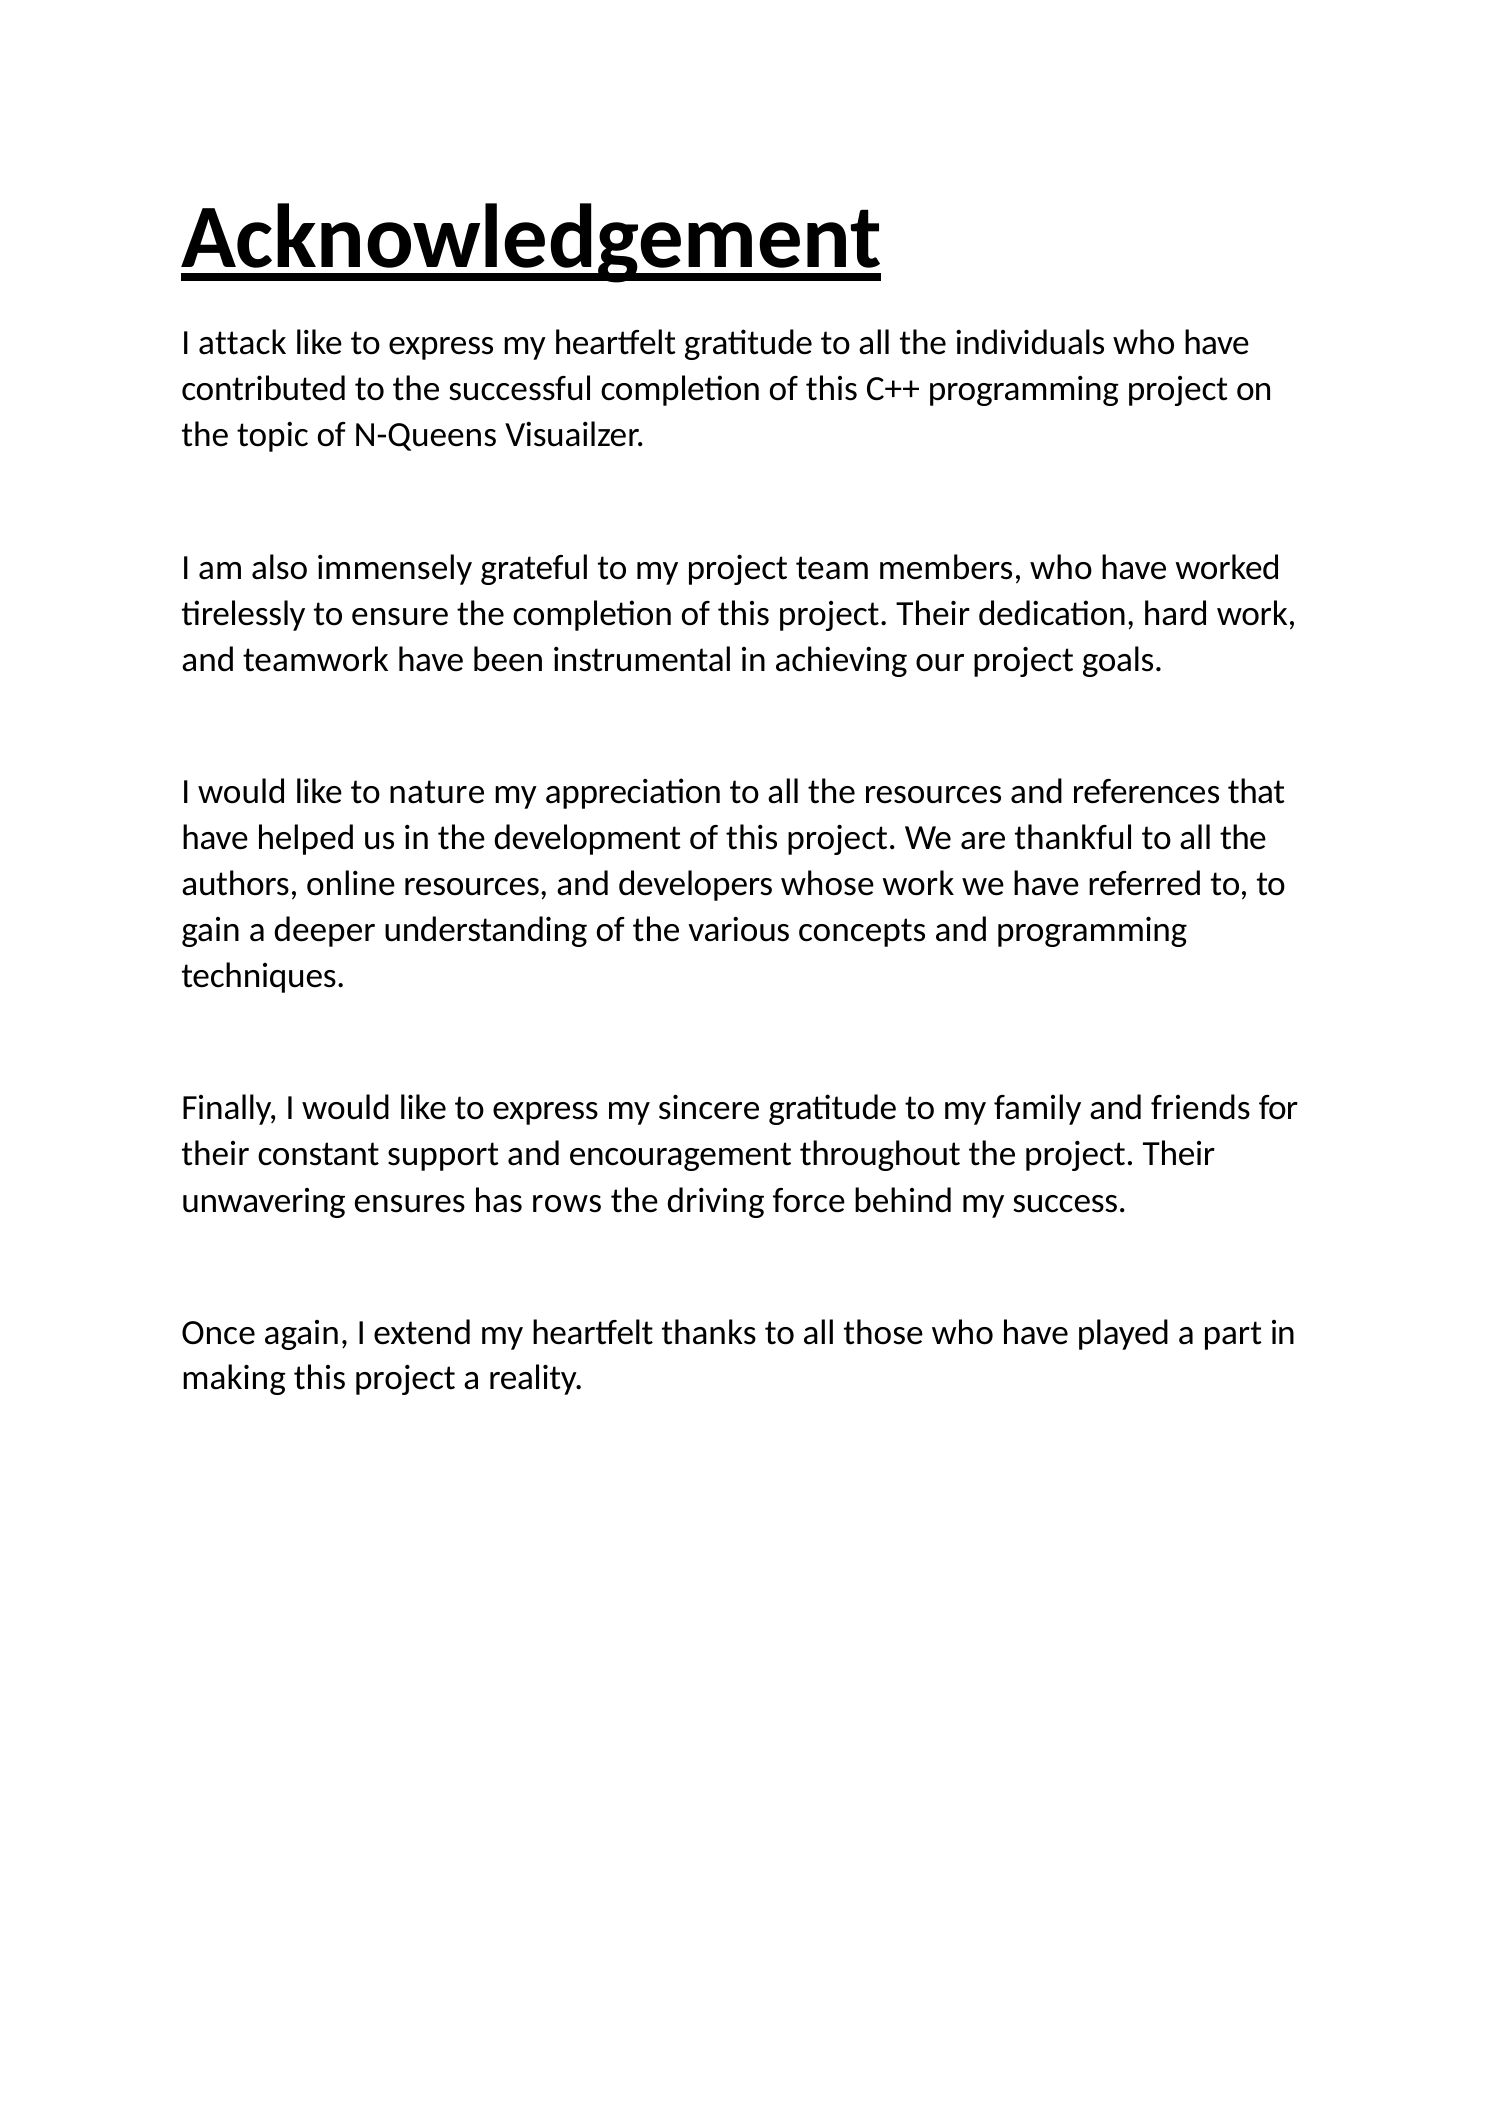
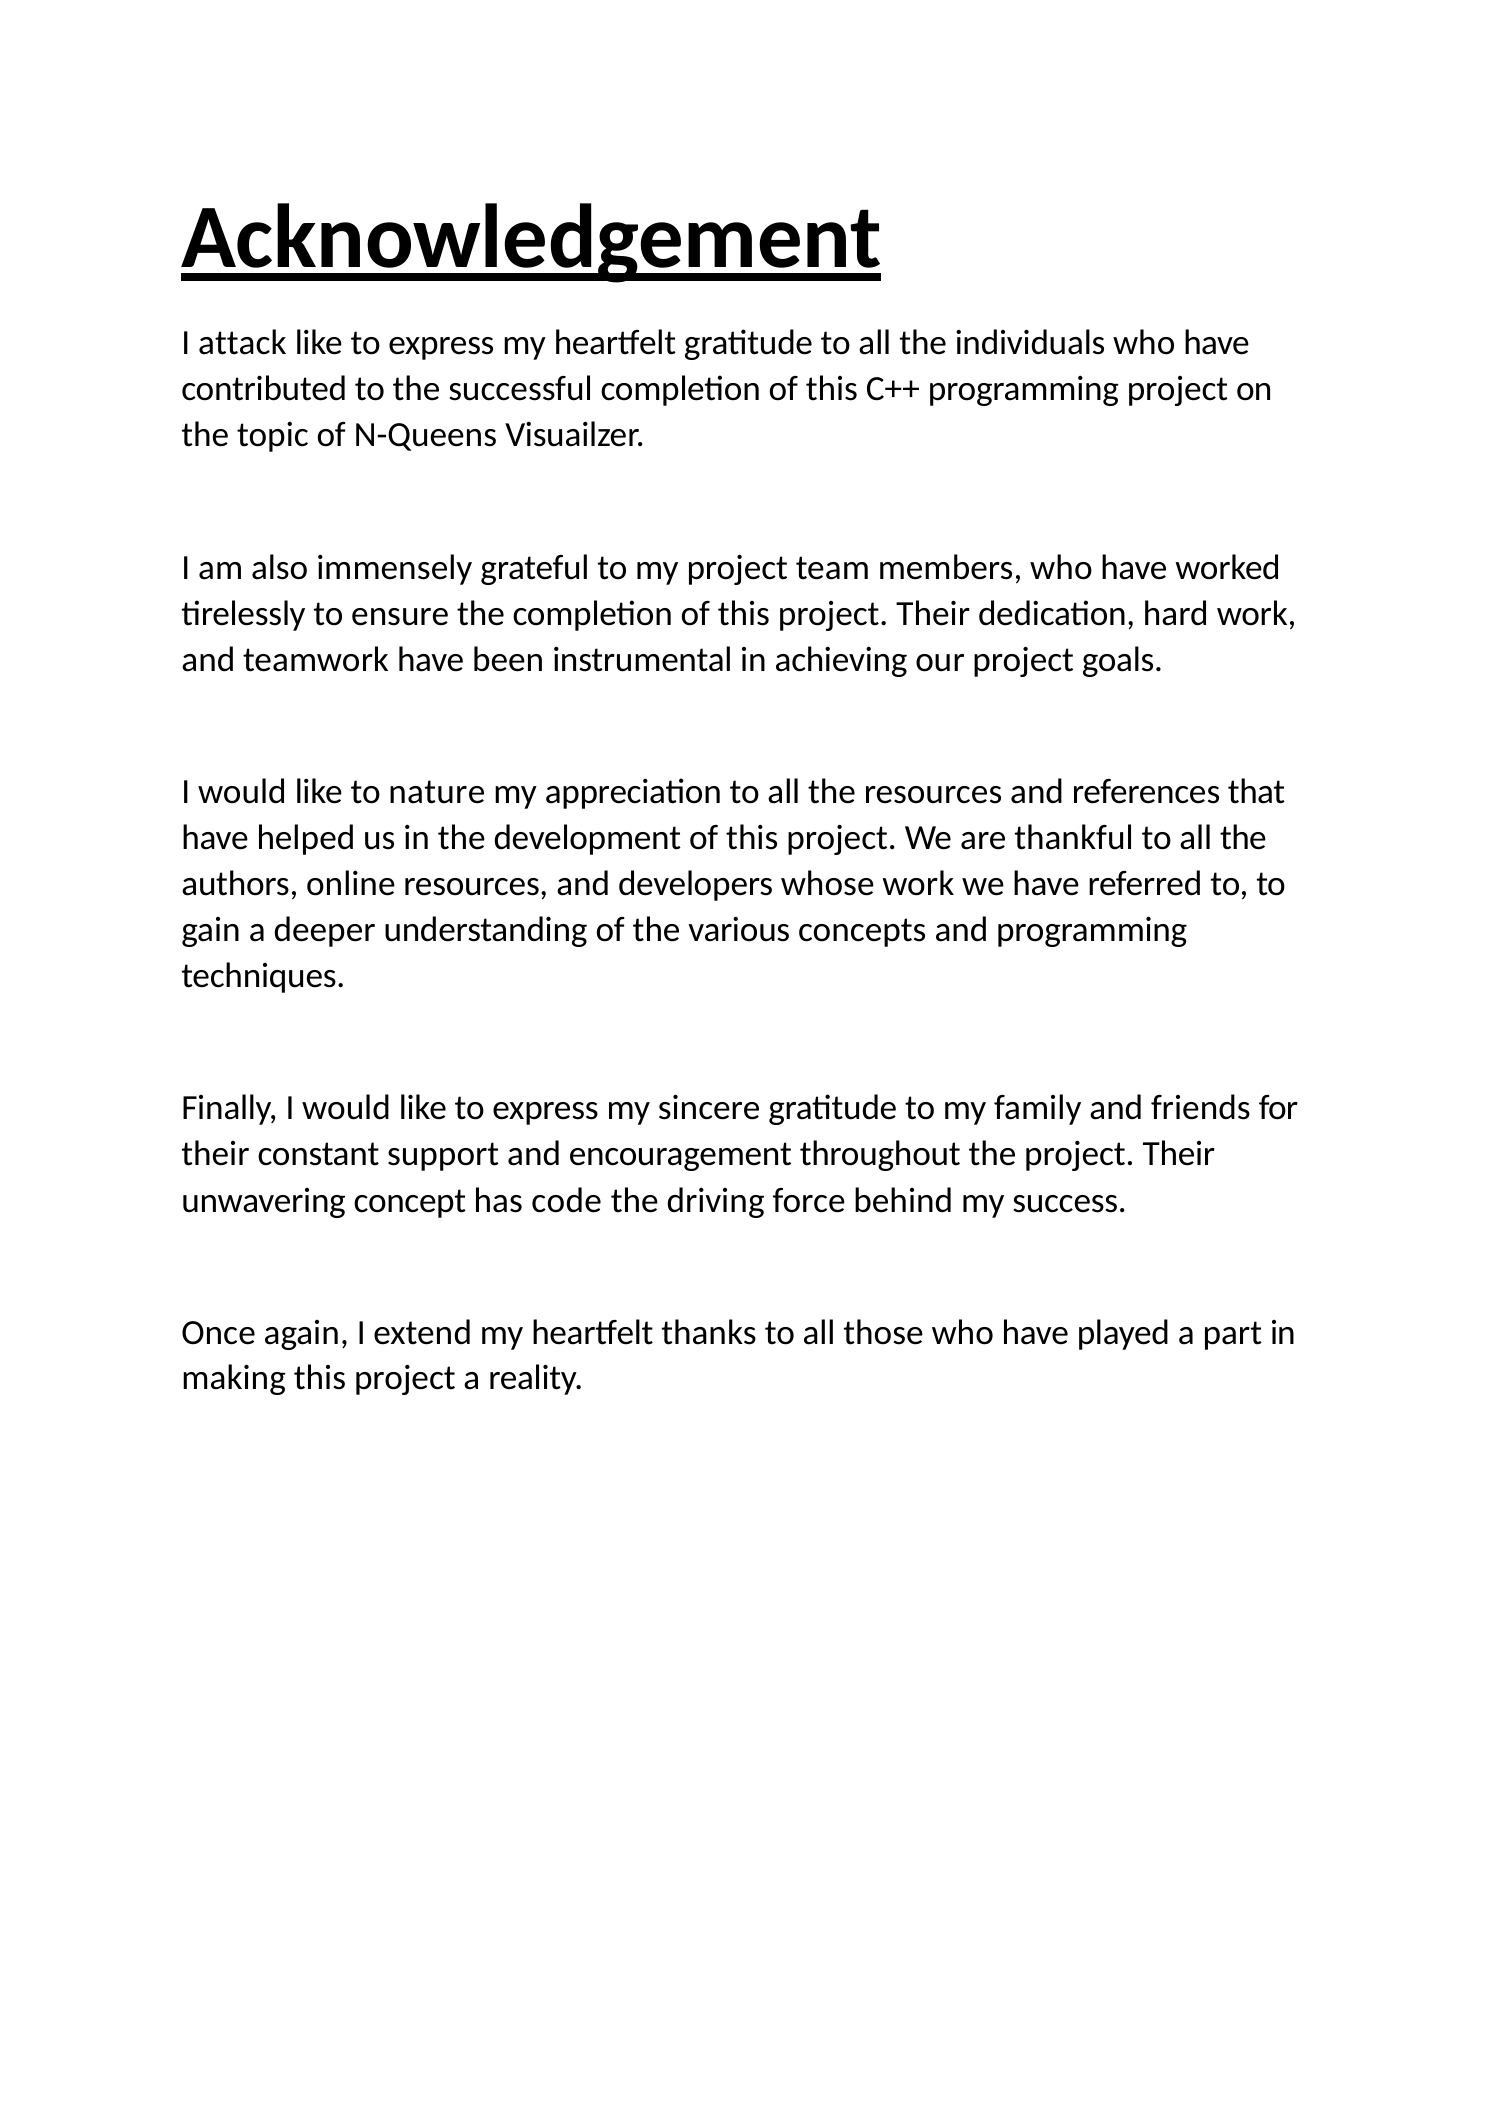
ensures: ensures -> concept (410, 1201)
rows: rows -> code (567, 1201)
